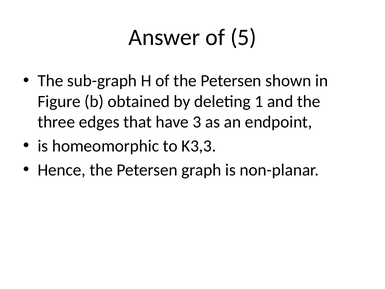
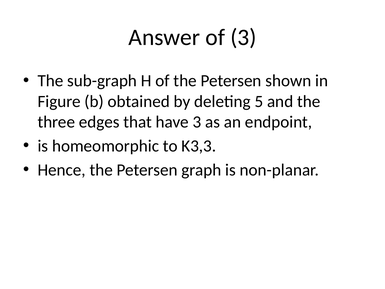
of 5: 5 -> 3 (243, 37)
1: 1 -> 5 (259, 101)
